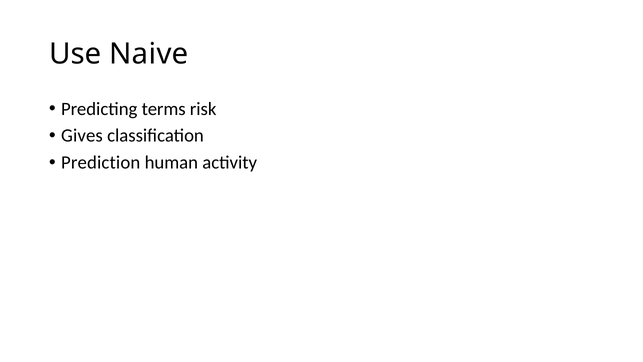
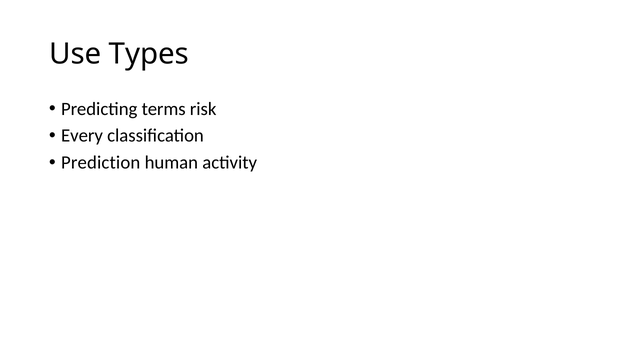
Naive: Naive -> Types (149, 54)
Gives: Gives -> Every (82, 136)
